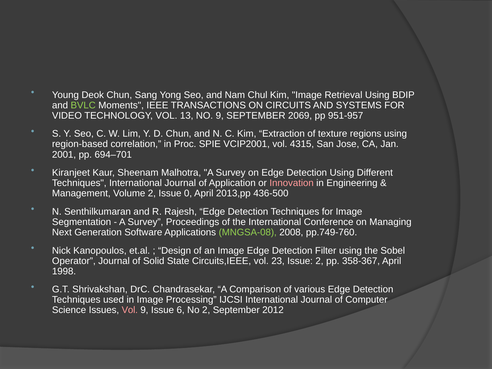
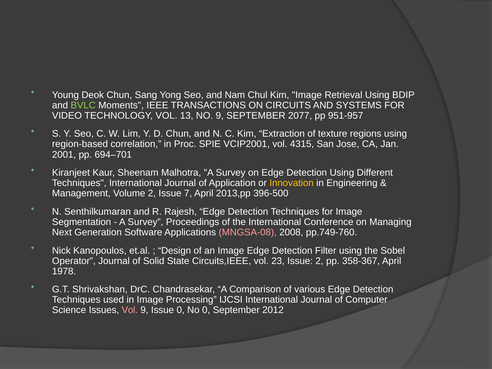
2069: 2069 -> 2077 (300, 116)
Innovation colour: pink -> yellow (292, 183)
0: 0 -> 7 (188, 193)
436-500: 436-500 -> 396-500 (271, 193)
MNGSA-08 colour: light green -> pink (248, 232)
1998: 1998 -> 1978 (64, 271)
Issue 6: 6 -> 0 (181, 310)
No 2: 2 -> 0 (206, 310)
